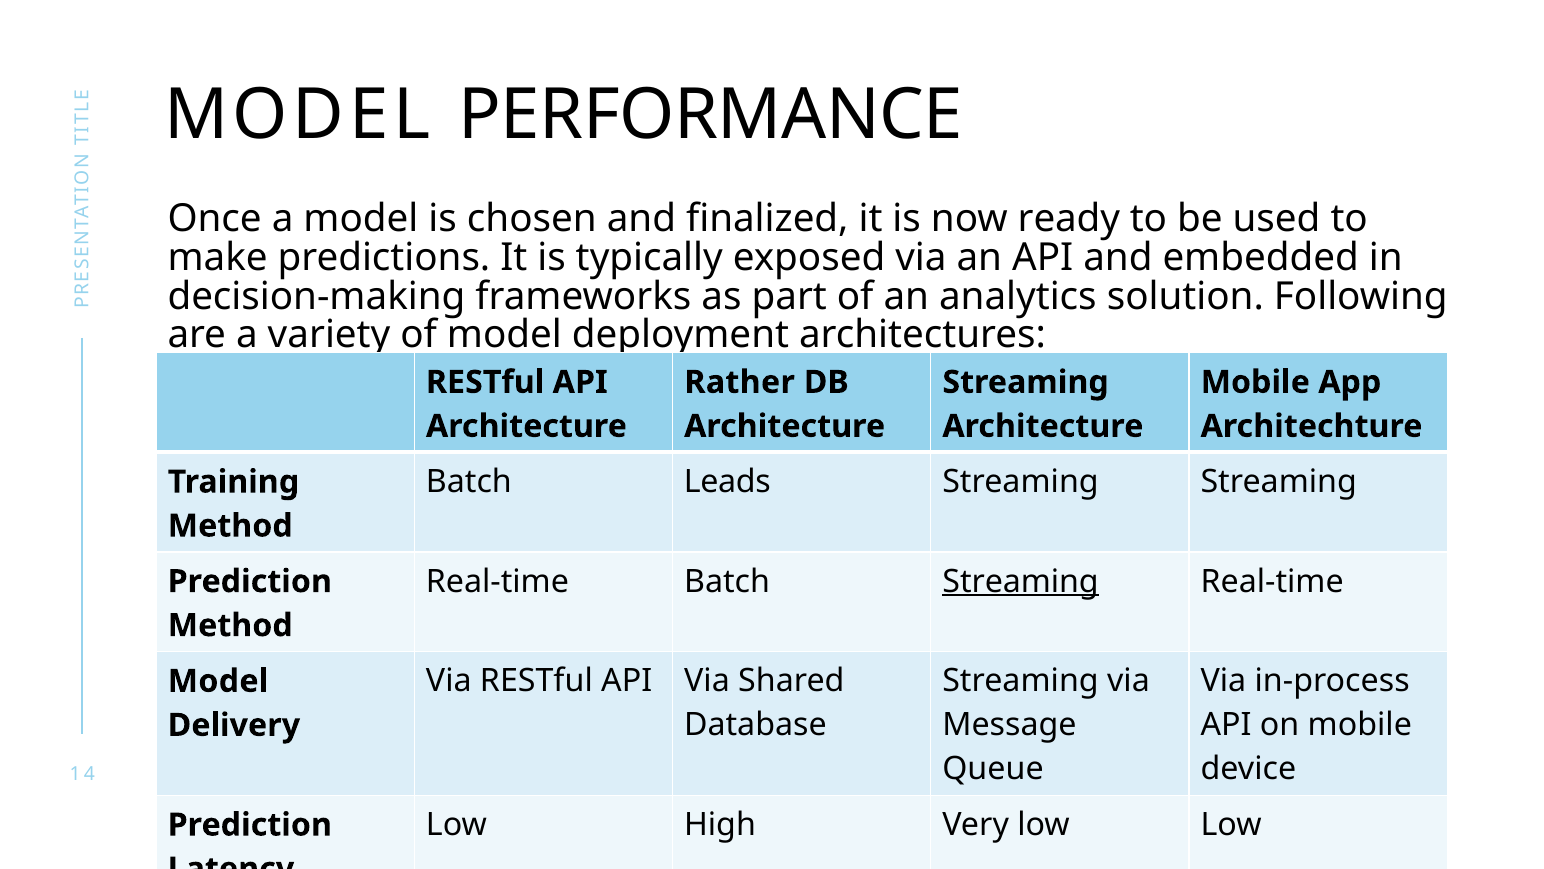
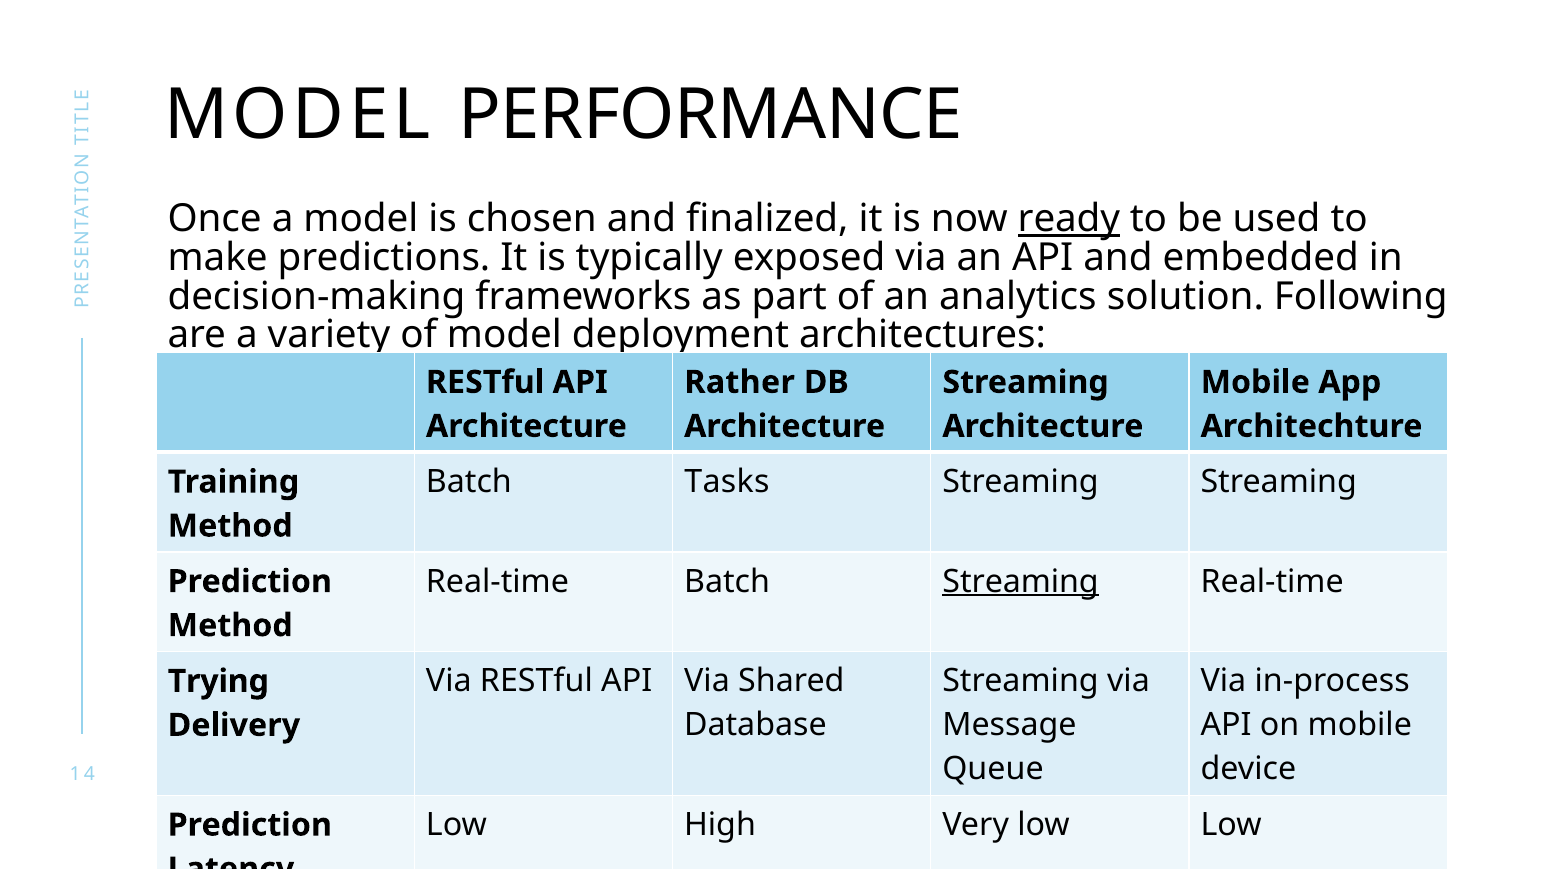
ready underline: none -> present (1069, 219)
Leads: Leads -> Tasks (727, 482)
Model: Model -> Trying (218, 681)
